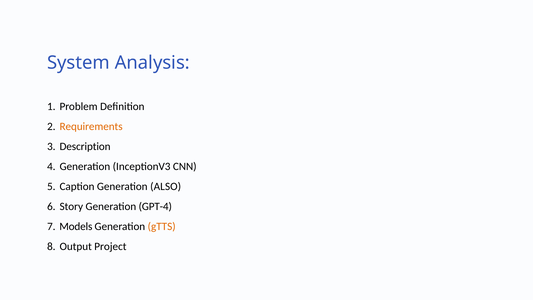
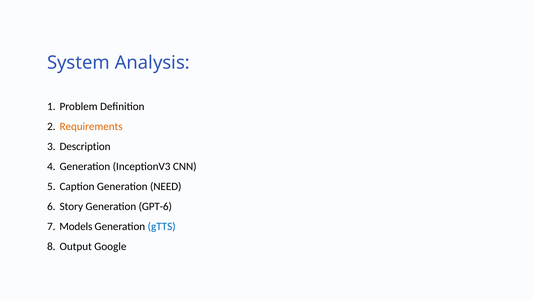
ALSO: ALSO -> NEED (166, 186)
GPT-4: GPT-4 -> GPT-6 (155, 206)
gTTS colour: orange -> blue (162, 226)
Project: Project -> Google (110, 246)
